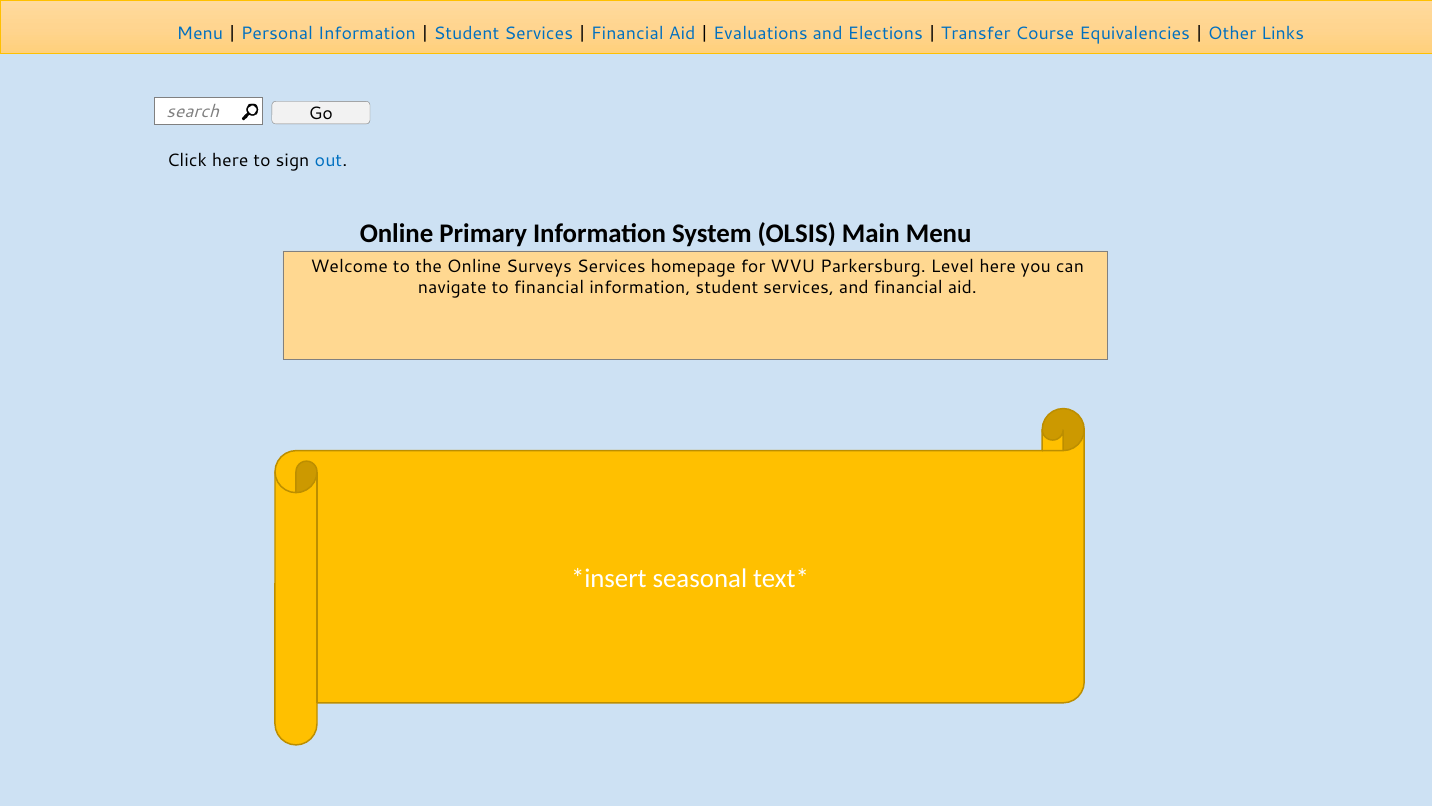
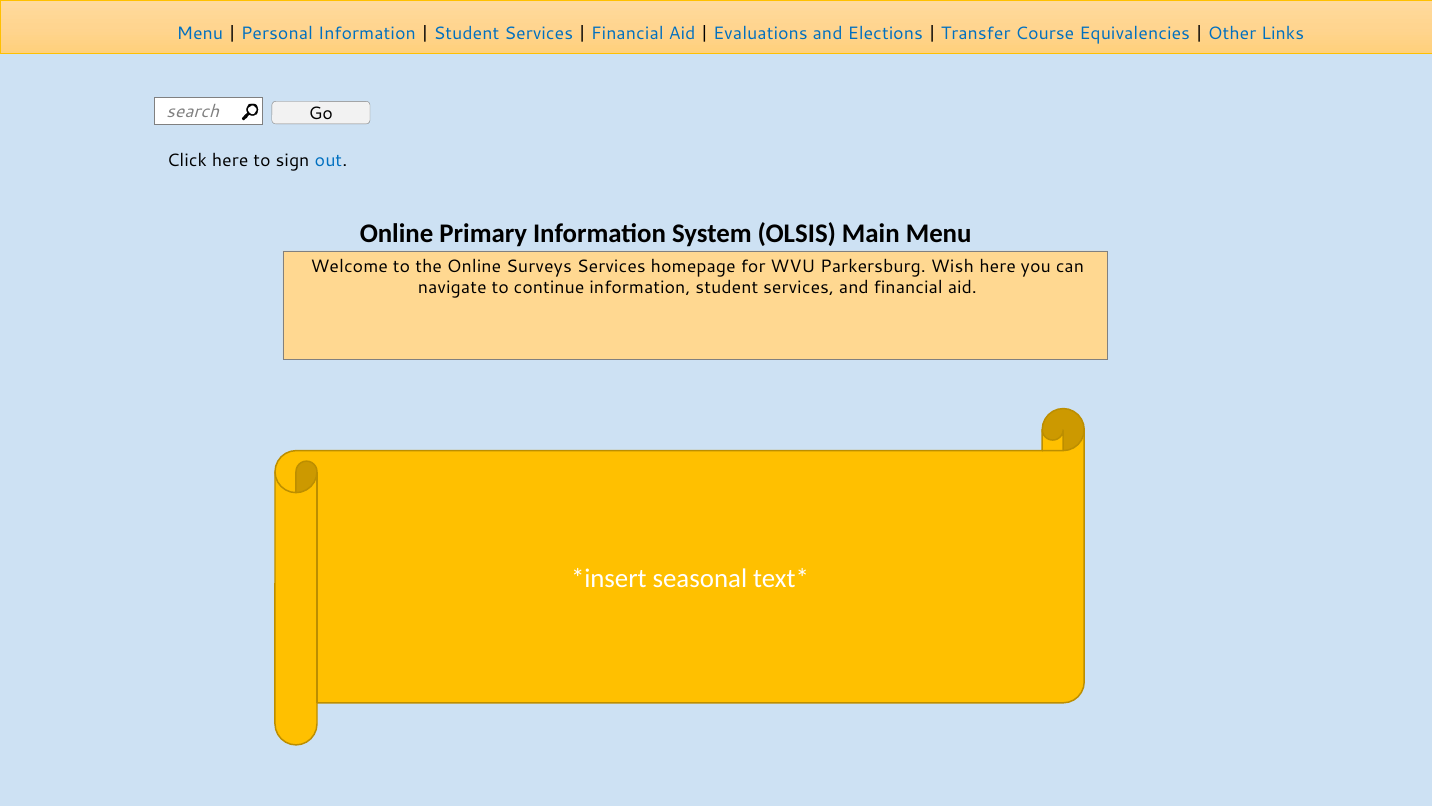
Level: Level -> Wish (952, 266)
to financial: financial -> continue (549, 287)
